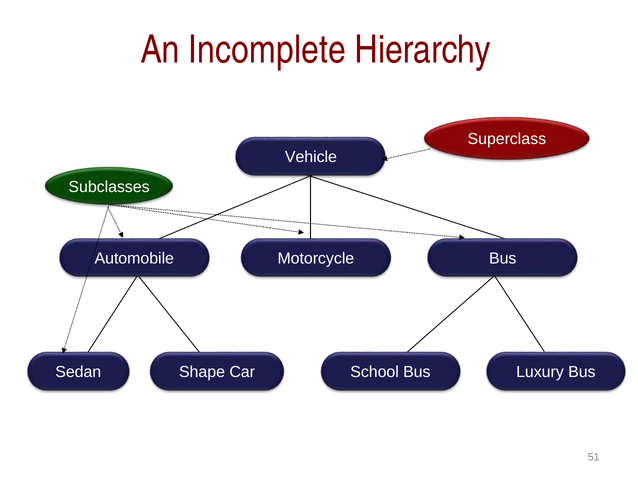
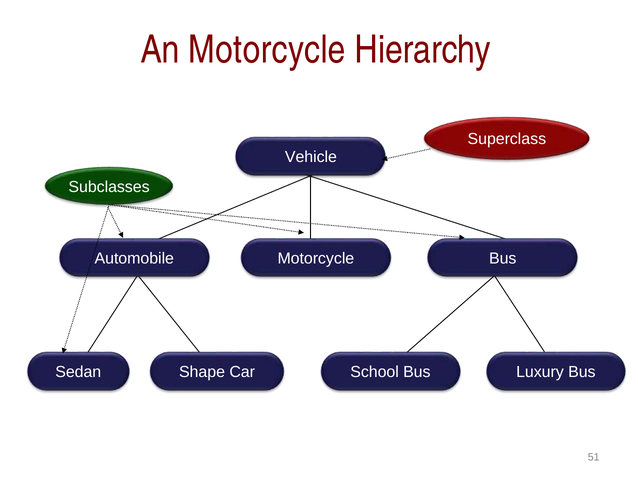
An Incomplete: Incomplete -> Motorcycle (267, 50)
